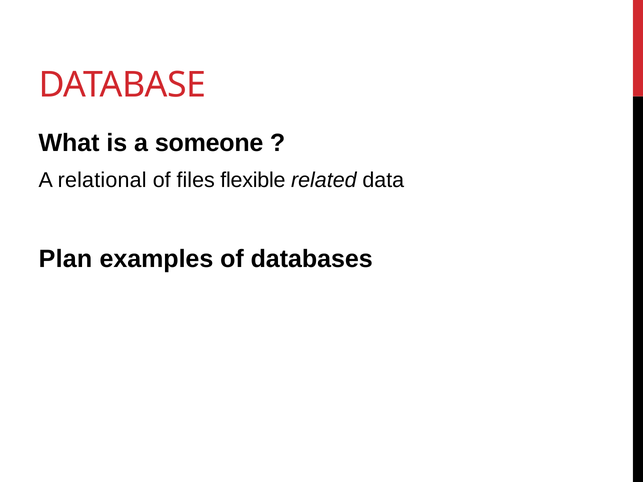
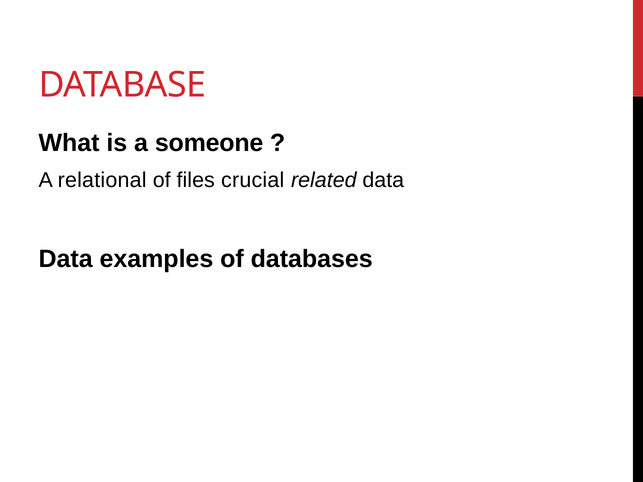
flexible: flexible -> crucial (253, 180)
Plan: Plan -> Data (66, 259)
